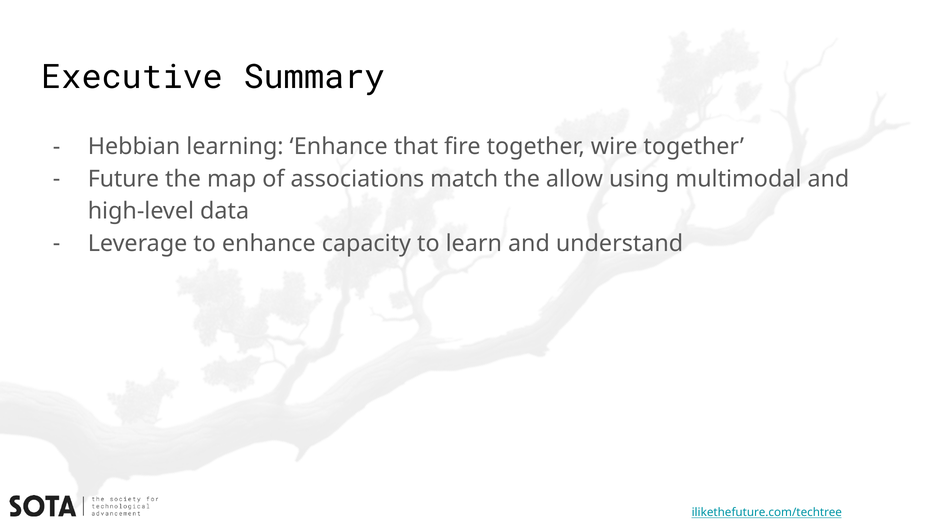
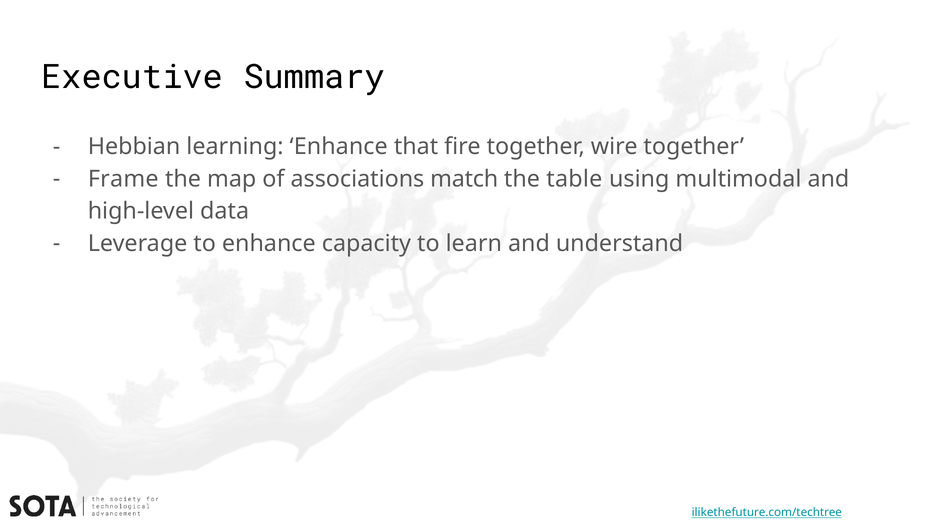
Future: Future -> Frame (123, 179)
allow: allow -> table (574, 179)
